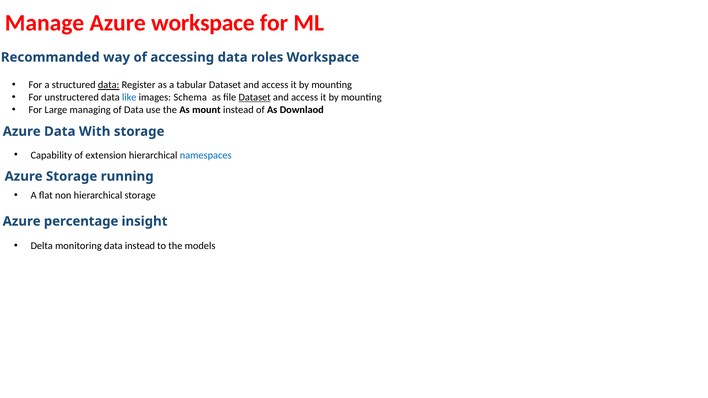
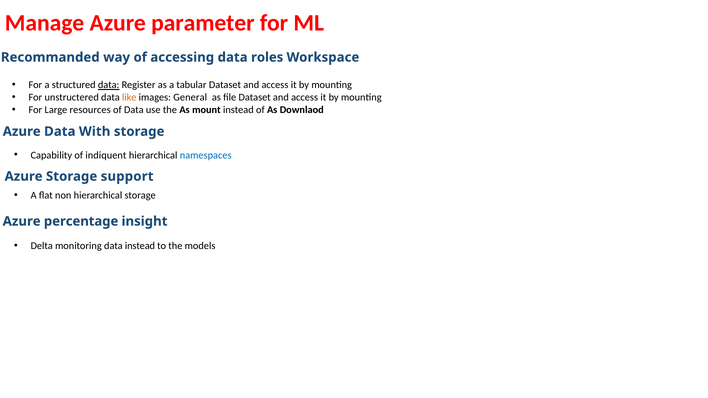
Azure workspace: workspace -> parameter (203, 23)
like colour: blue -> orange (129, 97)
Schema: Schema -> General (190, 97)
Dataset underline: present -> none (255, 97)
managing: managing -> resources (90, 110)
extension: extension -> indiquent (106, 155)
running: running -> support (127, 176)
